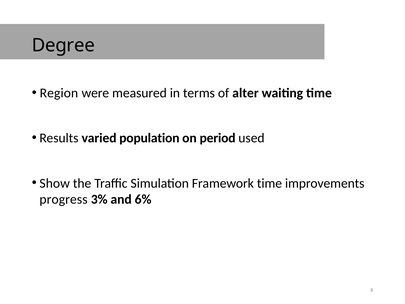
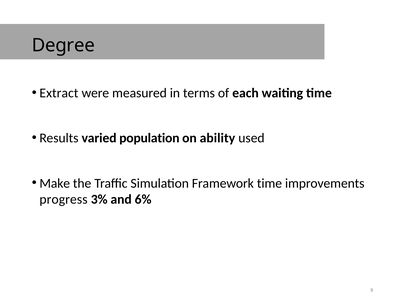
Region: Region -> Extract (59, 93)
alter: alter -> each (245, 93)
period: period -> ability (217, 138)
Show: Show -> Make (55, 183)
